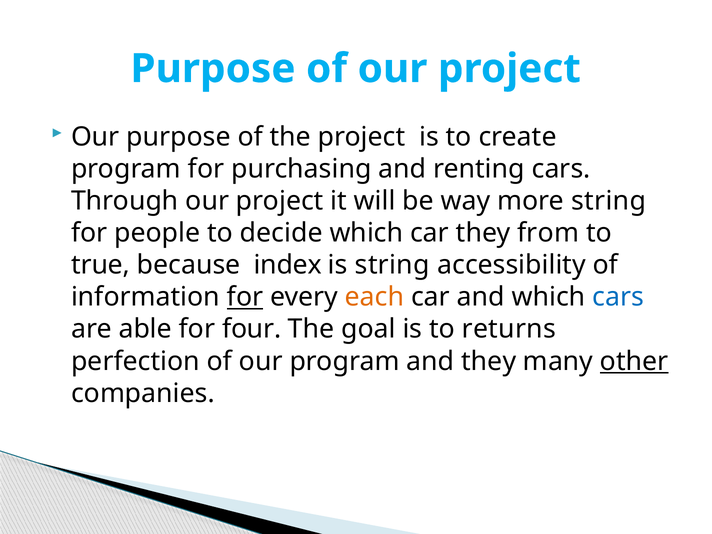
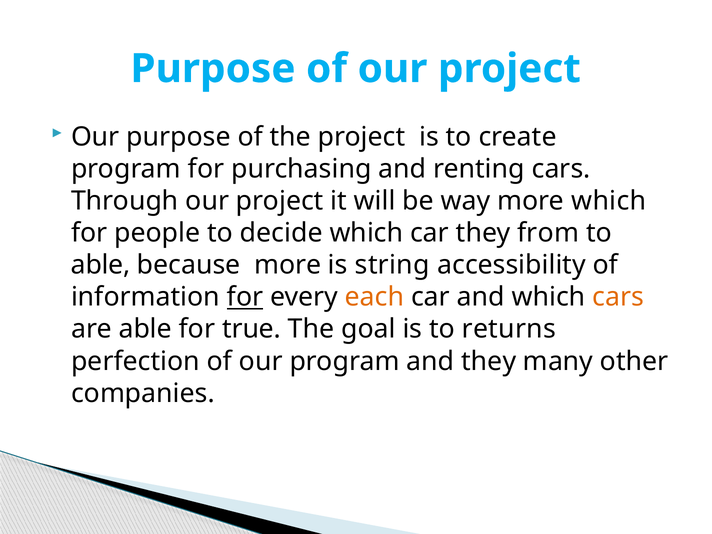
more string: string -> which (609, 201)
true: true -> able (101, 265)
because index: index -> more (288, 265)
cars colour: blue -> orange (618, 297)
four: four -> true (252, 329)
other underline: present -> none (634, 361)
